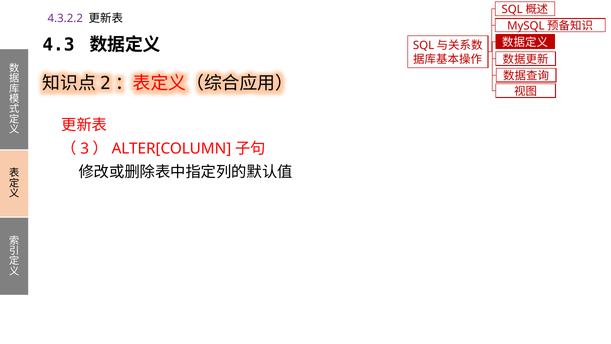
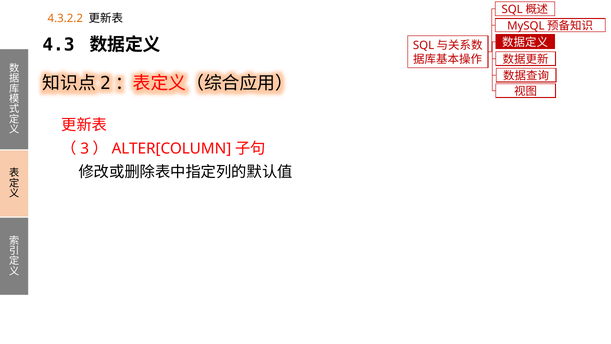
4.3.2.2 colour: purple -> orange (65, 19)
